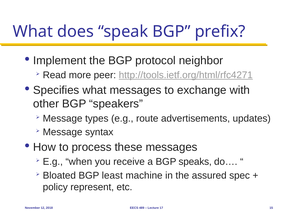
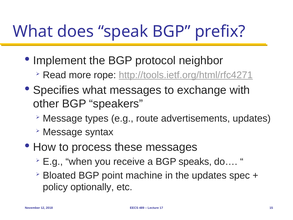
peer: peer -> rope (105, 75)
least: least -> point (112, 175)
the assured: assured -> updates (209, 175)
represent: represent -> optionally (92, 187)
